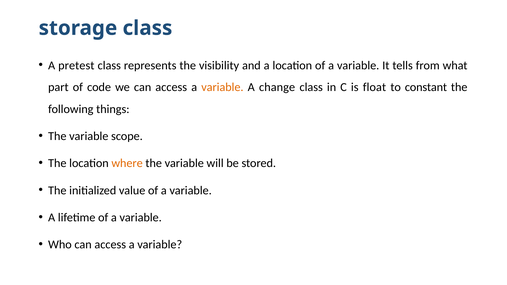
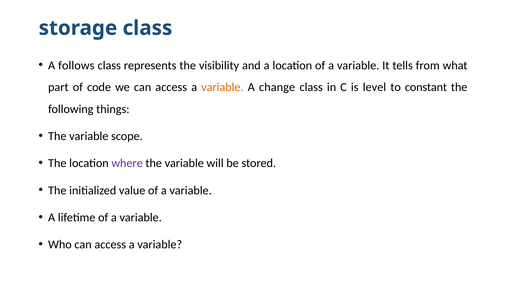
pretest: pretest -> follows (76, 65)
float: float -> level (374, 87)
where colour: orange -> purple (127, 163)
